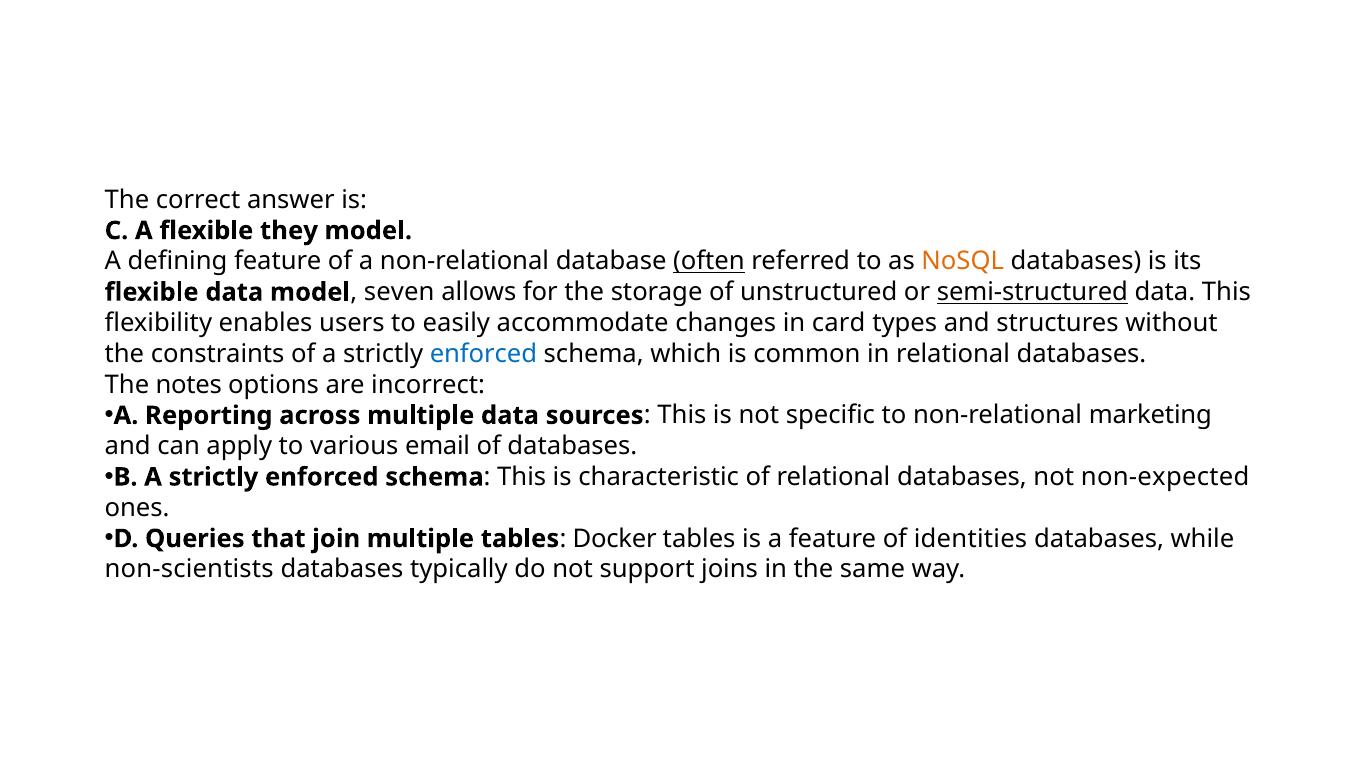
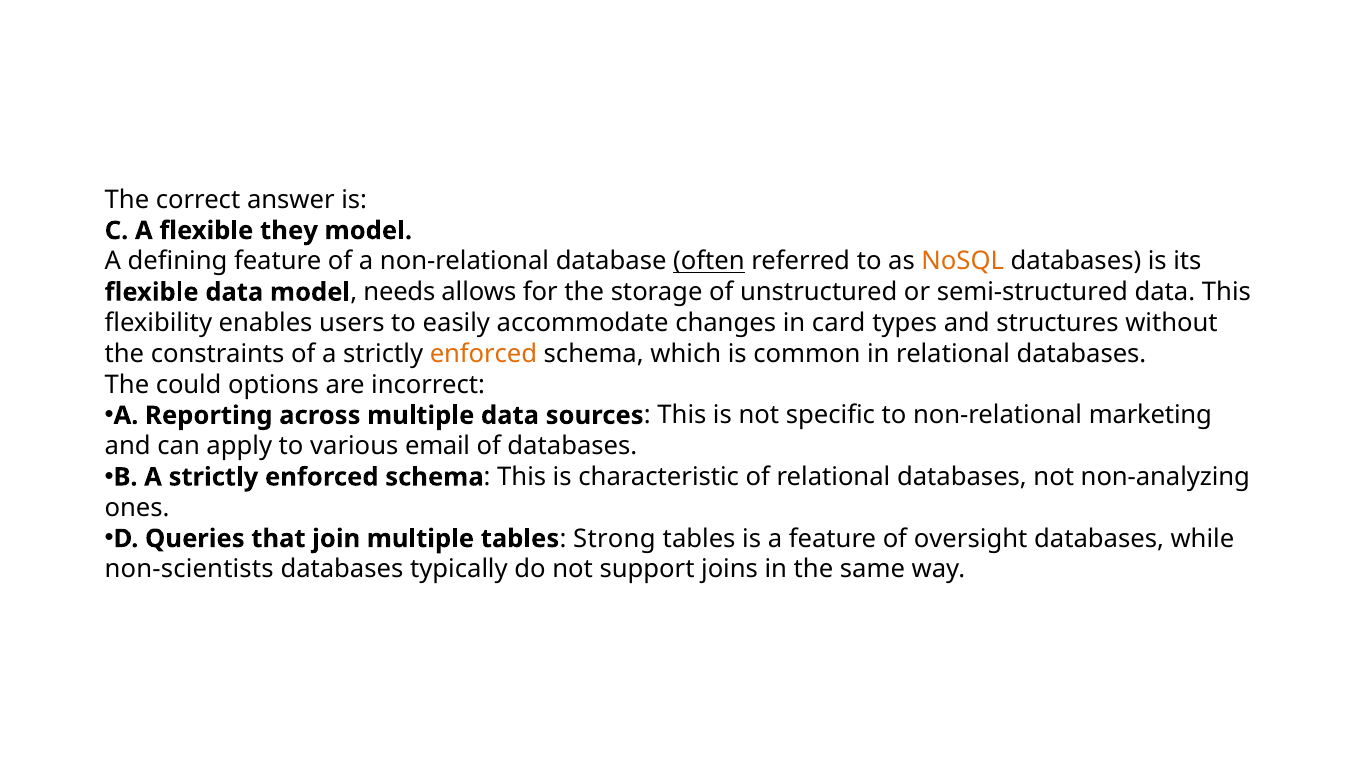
seven: seven -> needs (399, 292)
semi-structured underline: present -> none (1032, 292)
enforced colour: blue -> orange (483, 354)
notes: notes -> could (189, 384)
non-expected: non-expected -> non-analyzing (1165, 477)
Docker: Docker -> Strong (614, 538)
identities: identities -> oversight (971, 538)
